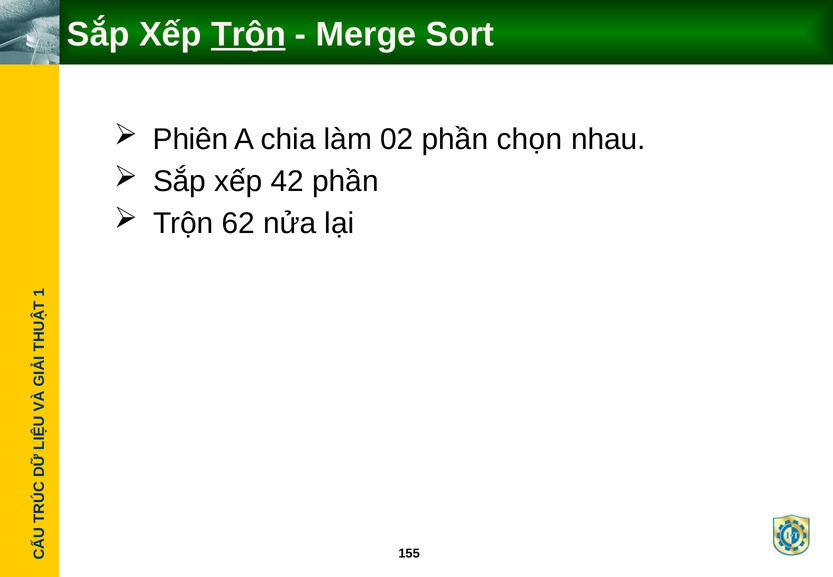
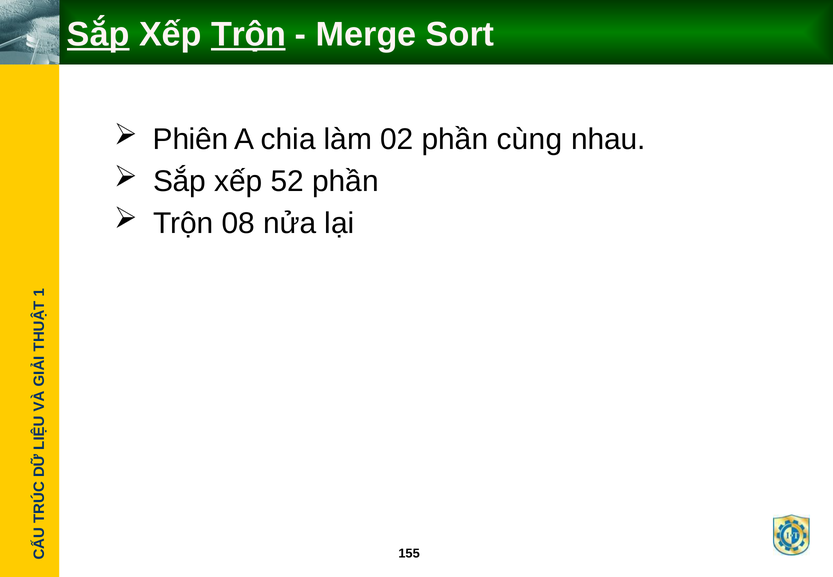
Sắp underline: none -> present (98, 35)
chọn: chọn -> cùng (529, 139)
42: 42 -> 52 (287, 181)
62: 62 -> 08 (238, 223)
